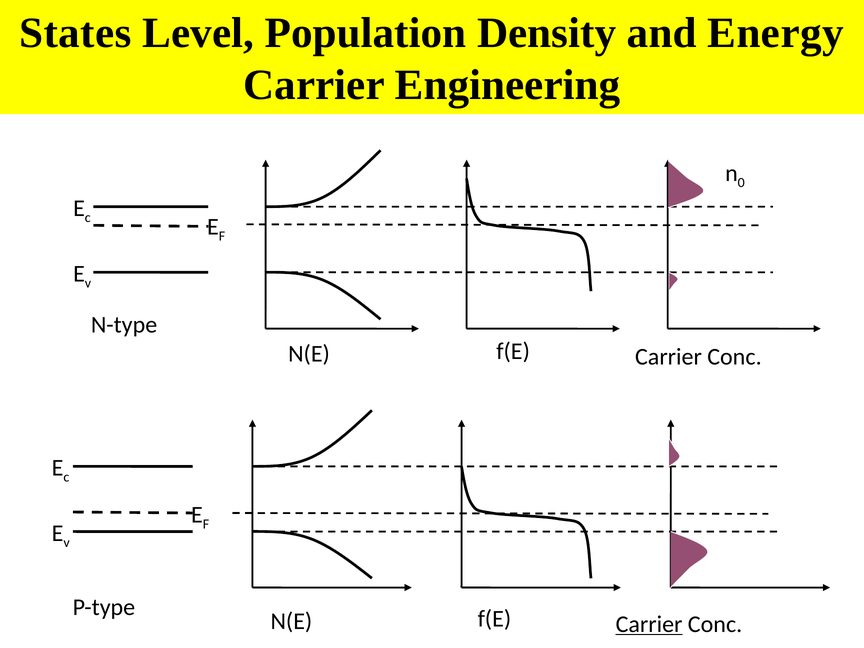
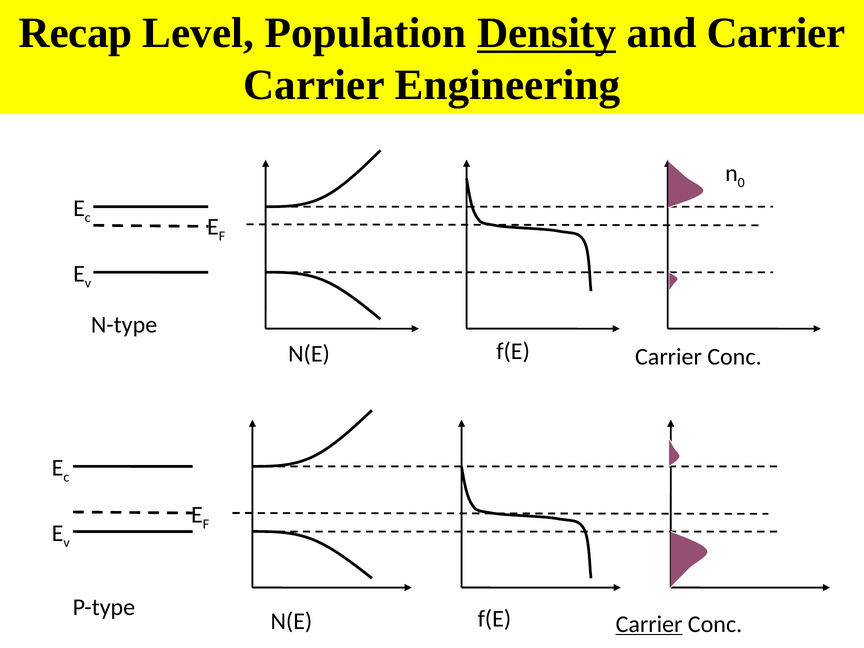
States: States -> Recap (76, 33)
Density underline: none -> present (547, 33)
and Energy: Energy -> Carrier (776, 33)
